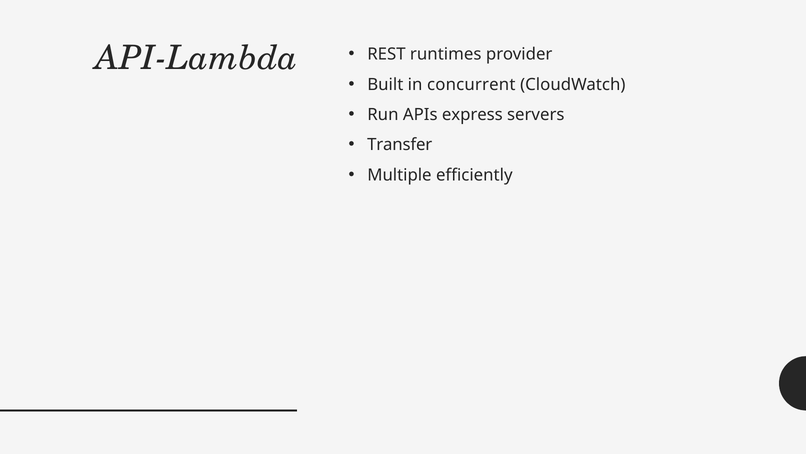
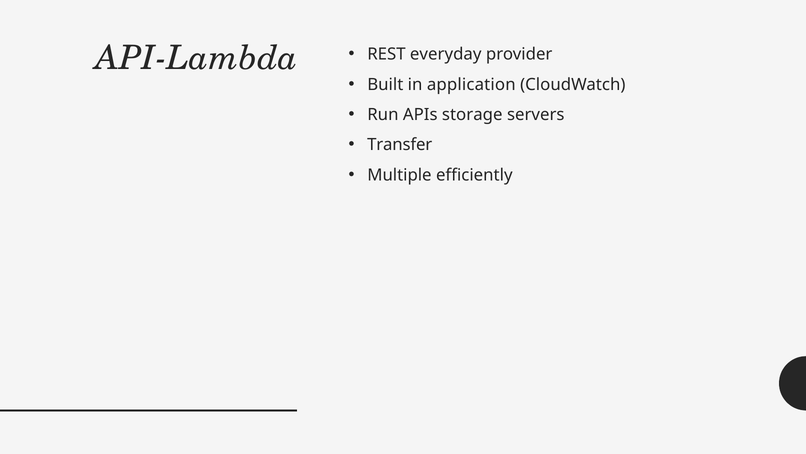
runtimes: runtimes -> everyday (446, 54)
concurrent: concurrent -> application (471, 84)
express: express -> storage (472, 115)
